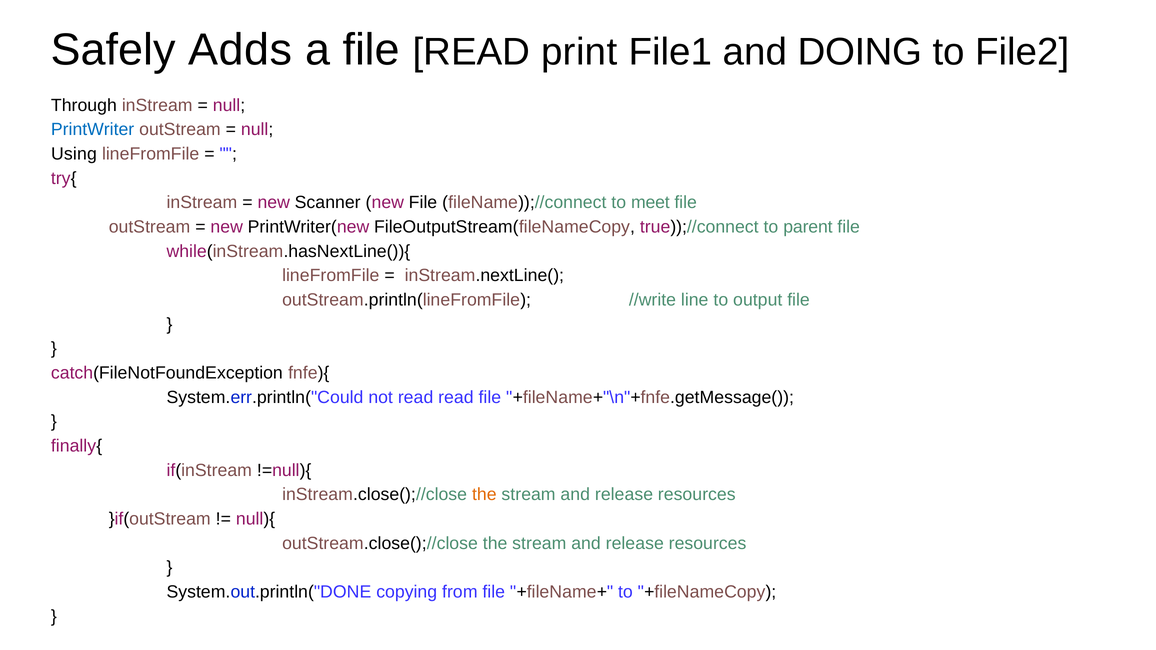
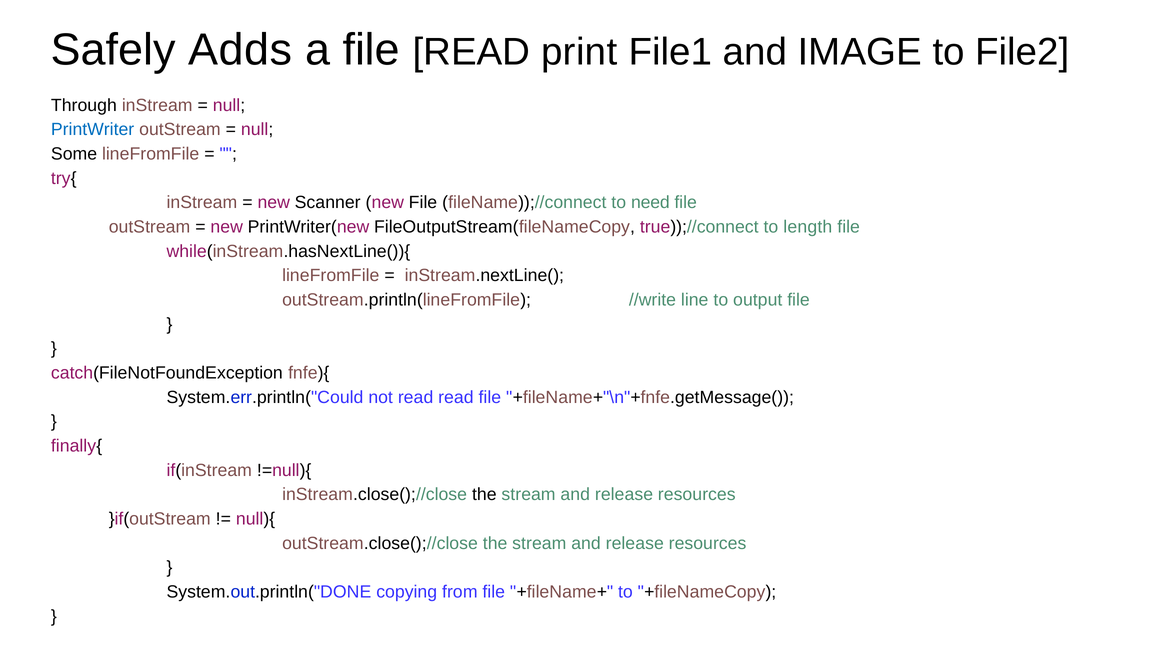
DOING: DOING -> IMAGE (860, 52)
Using: Using -> Some (74, 154)
meet: meet -> need (650, 203)
parent: parent -> length (808, 227)
the colour: orange -> black (484, 495)
